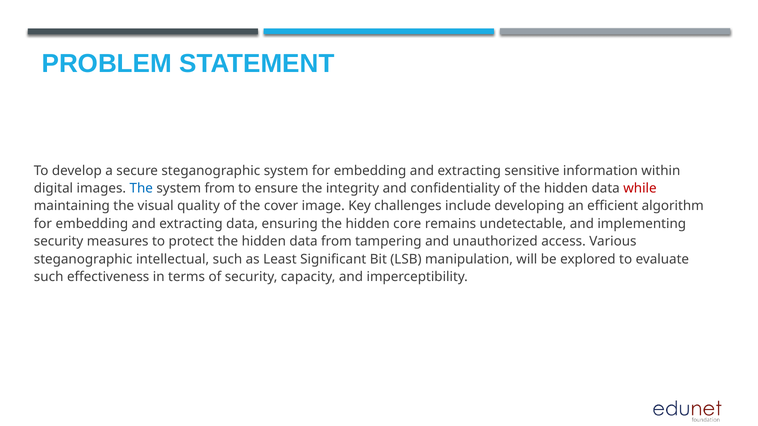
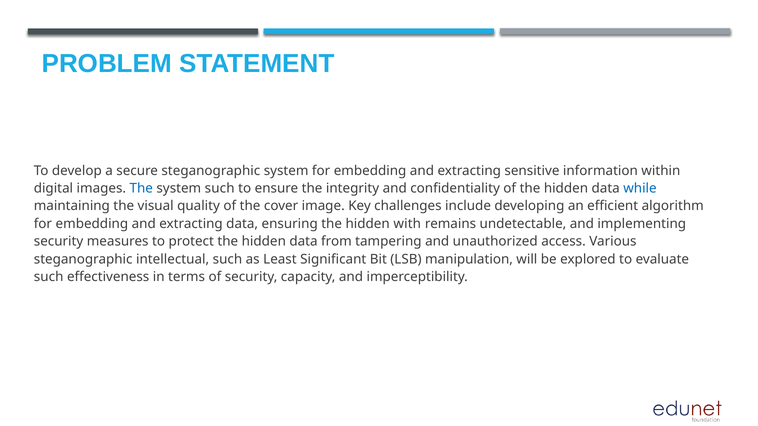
system from: from -> such (220, 188)
while colour: red -> blue (640, 188)
core: core -> with (407, 224)
